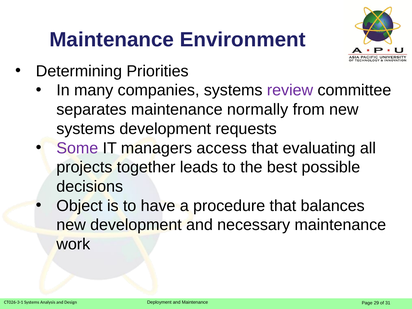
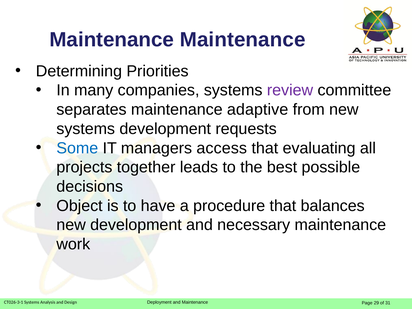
Maintenance Environment: Environment -> Maintenance (243, 40)
normally: normally -> adaptive (258, 110)
Some colour: purple -> blue (77, 148)
